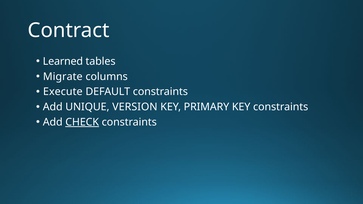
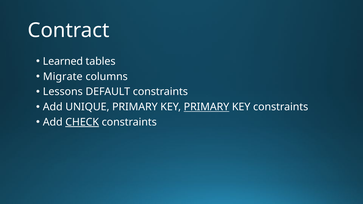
Execute: Execute -> Lessons (63, 92)
UNIQUE VERSION: VERSION -> PRIMARY (135, 107)
PRIMARY underline: none -> present (206, 107)
